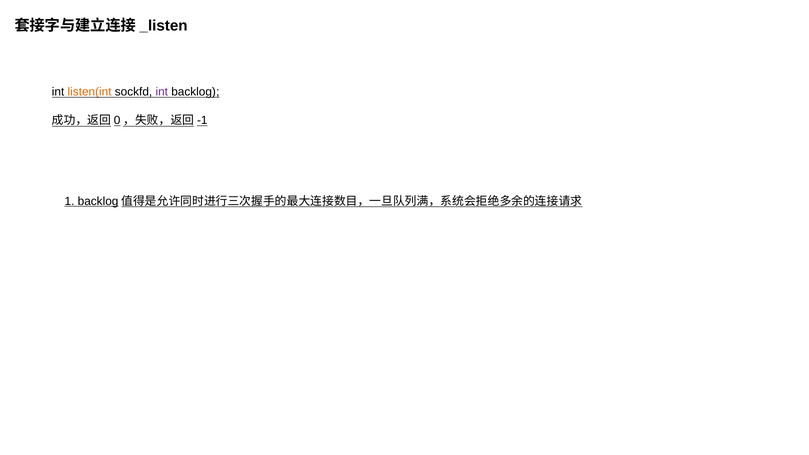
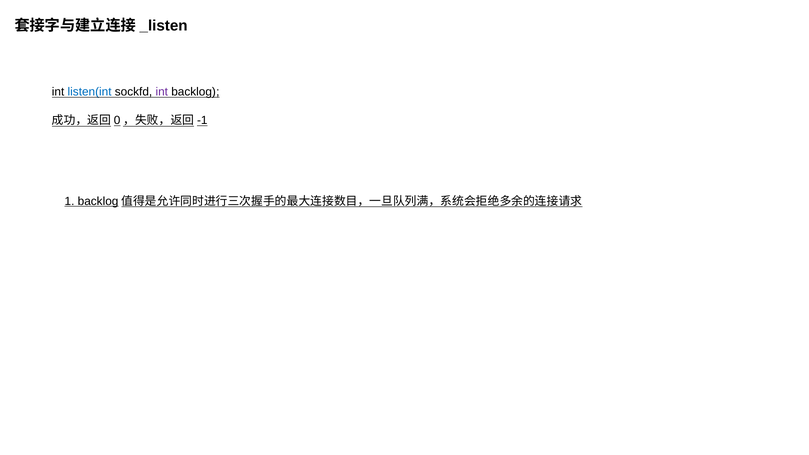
listen(int colour: orange -> blue (90, 92)
